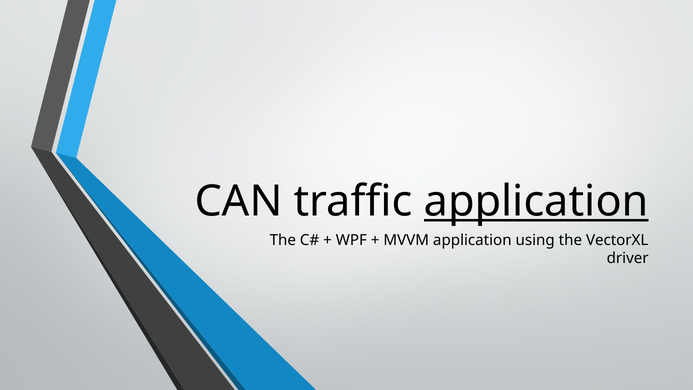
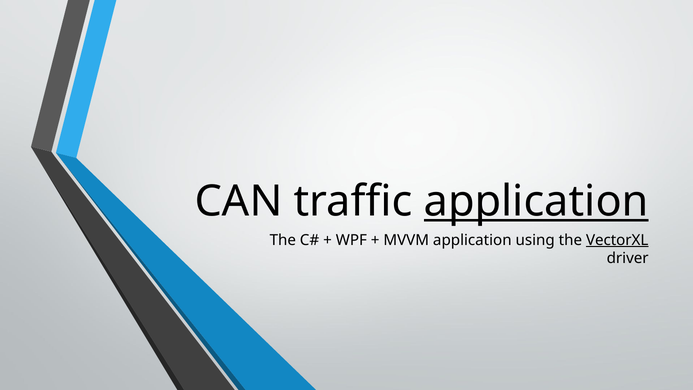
VectorXL underline: none -> present (617, 240)
